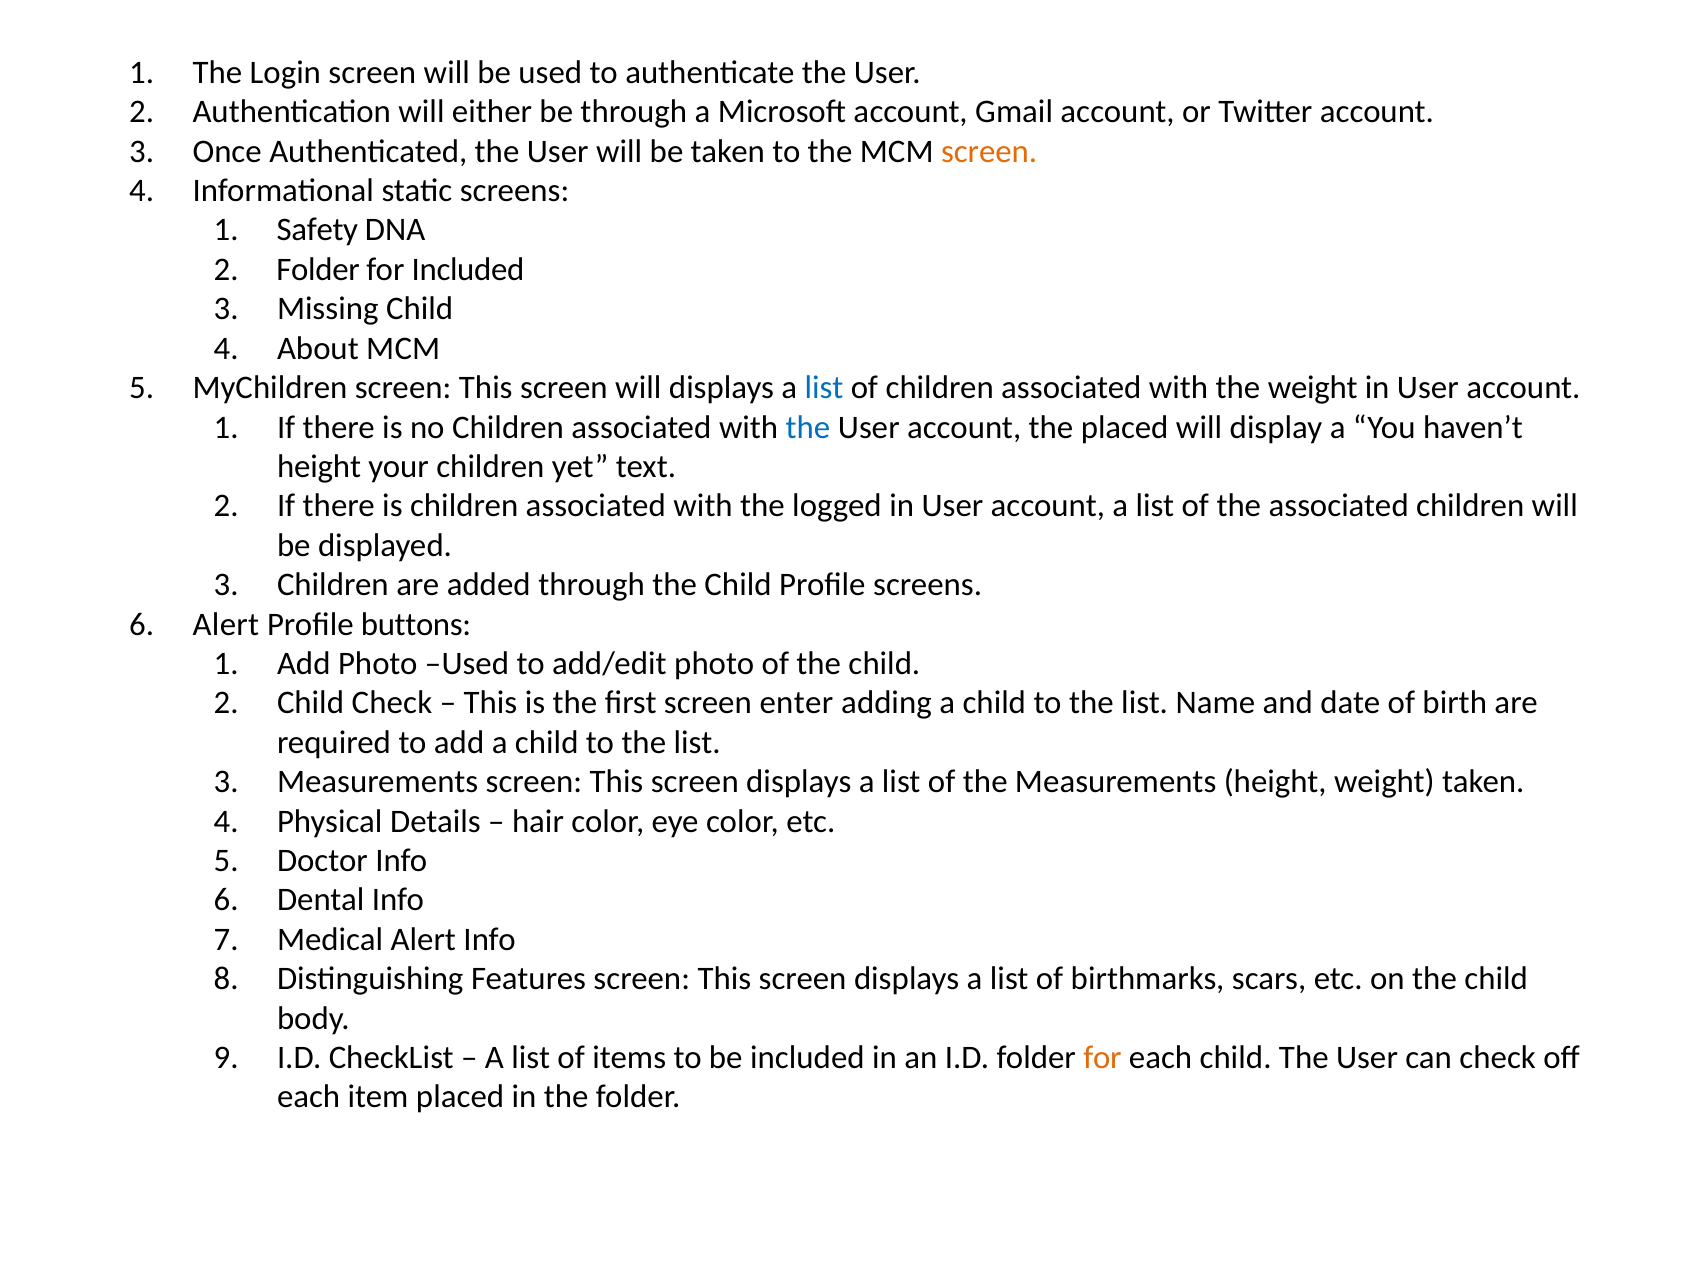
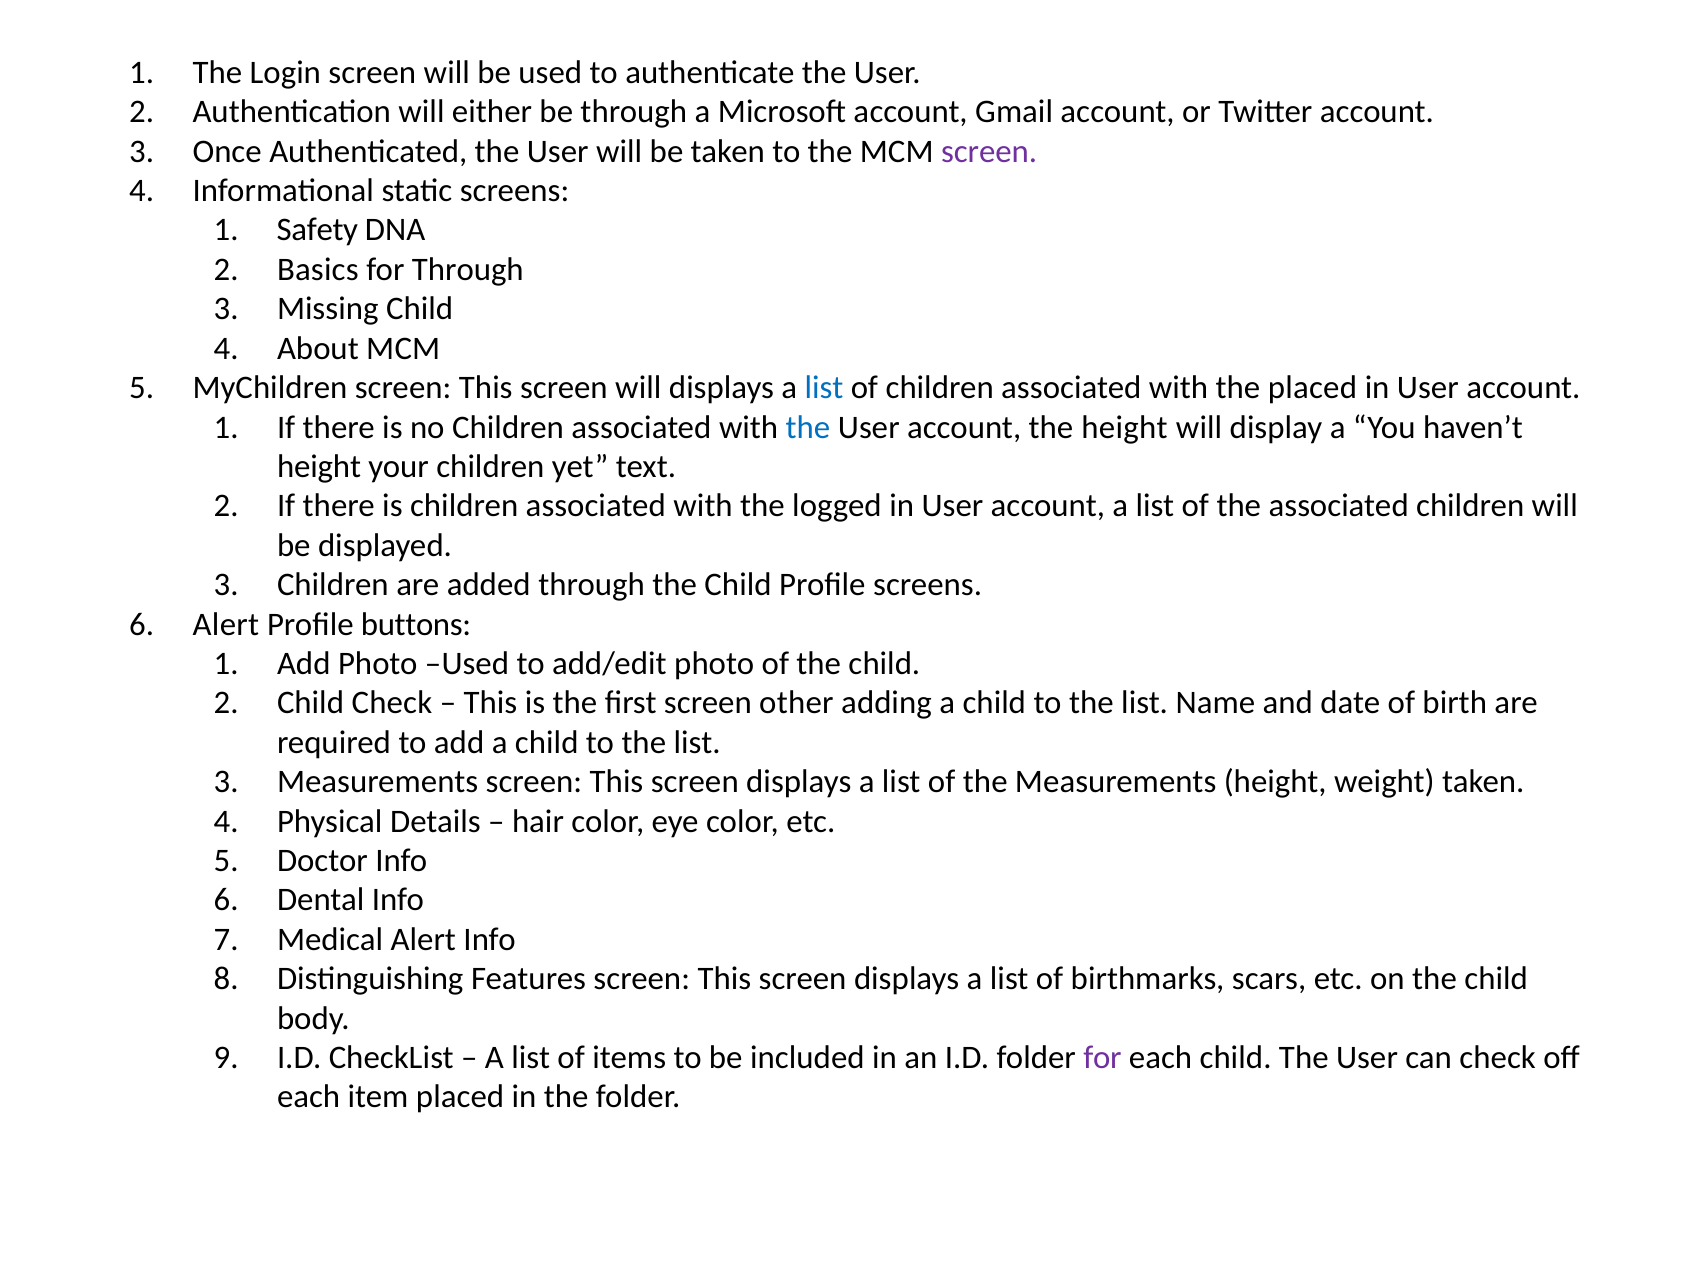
screen colour: orange -> purple (989, 151)
Folder: Folder -> Basics (318, 270)
for Included: Included -> Through (468, 270)
the weight: weight -> placed (1312, 388)
the placed: placed -> height (1124, 427)
enter: enter -> other (796, 703)
for colour: orange -> purple (1103, 1058)
